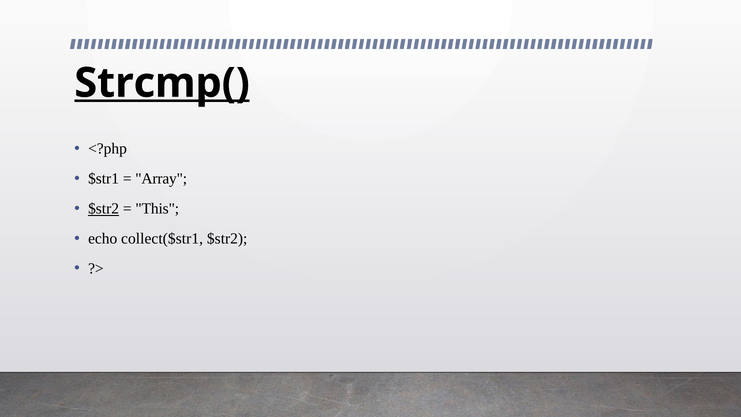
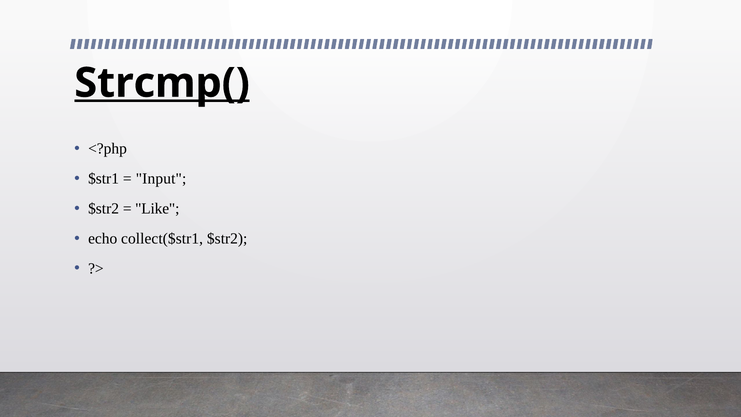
Array: Array -> Input (161, 179)
$str2 underline: present -> none (104, 209)
This: This -> Like (157, 209)
